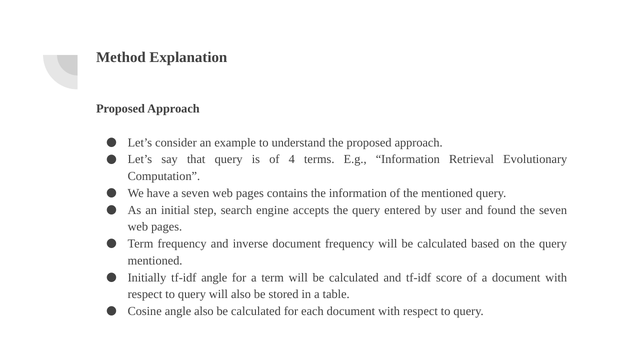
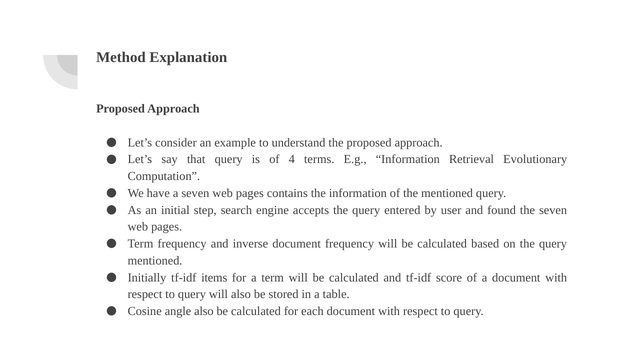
tf-idf angle: angle -> items (214, 278)
